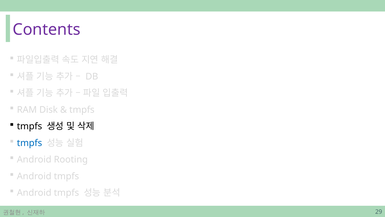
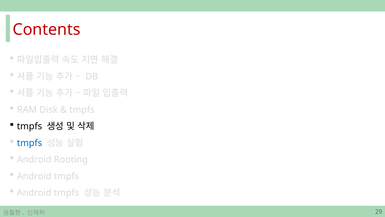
Contents colour: purple -> red (47, 29)
